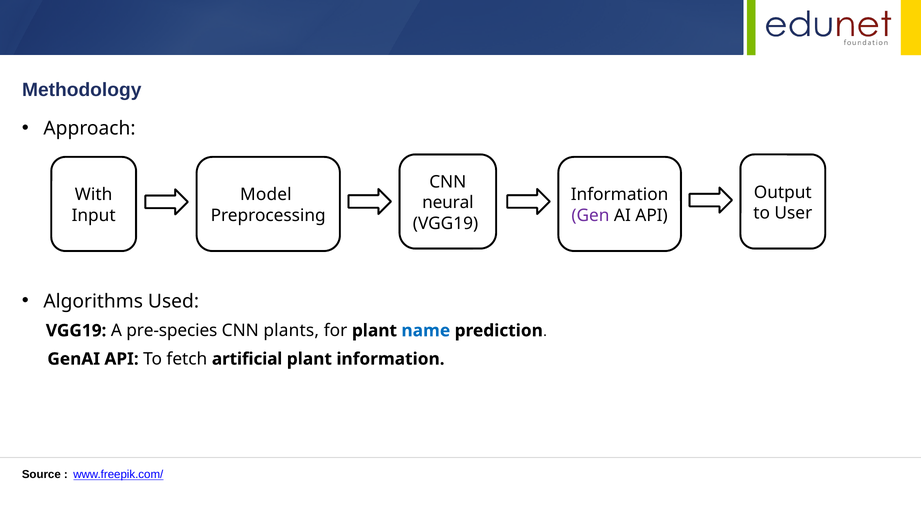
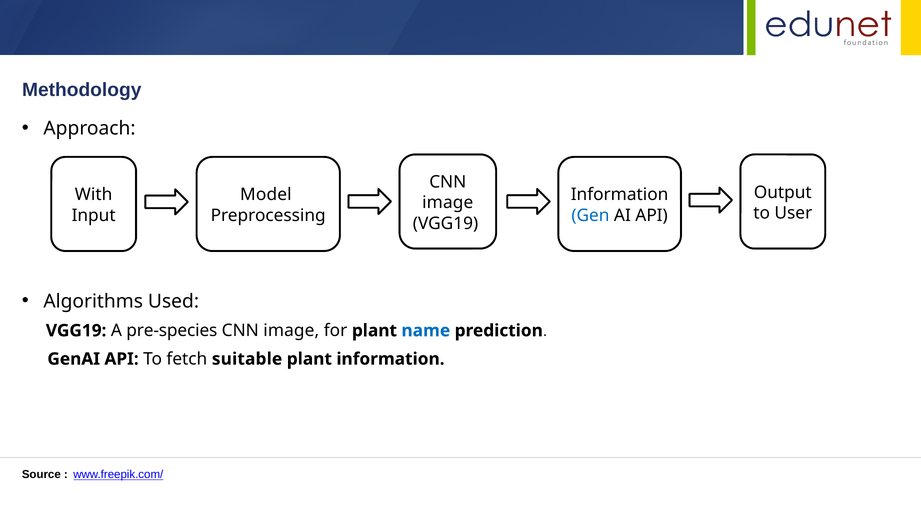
neural: neural -> image (448, 203)
Gen colour: purple -> blue (590, 216)
plants: plants -> image (291, 331)
artificial: artificial -> suitable (247, 359)
